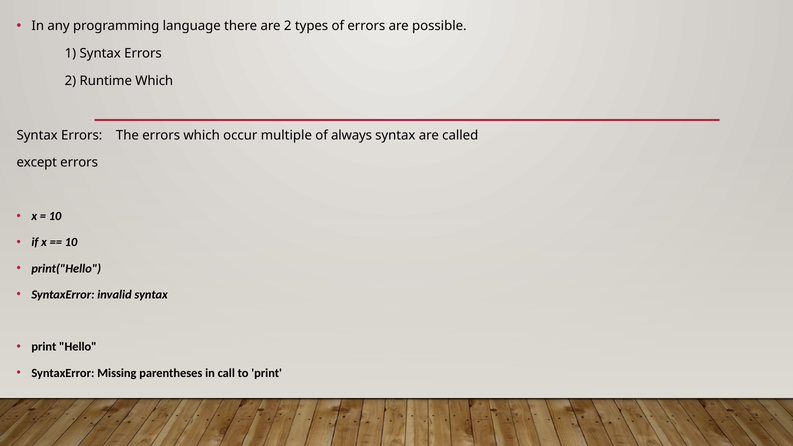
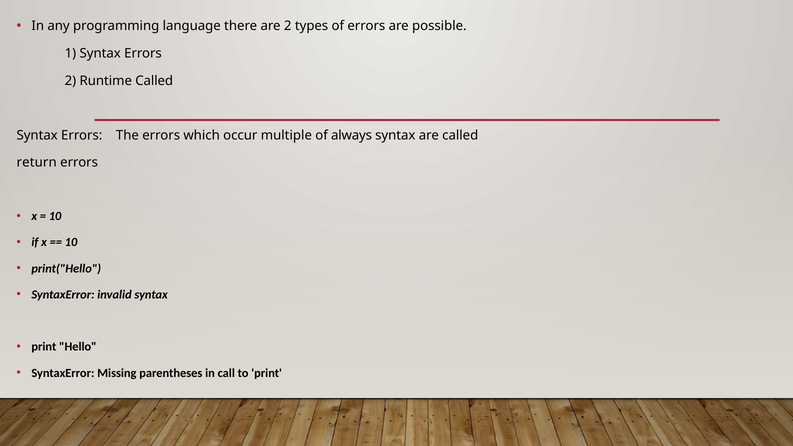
Runtime Which: Which -> Called (154, 81)
except: except -> return (37, 162)
